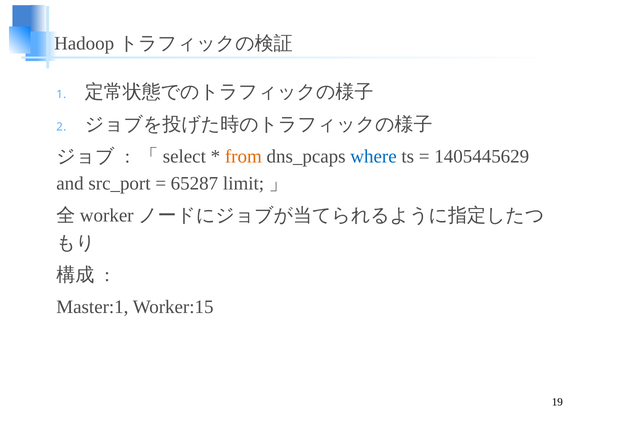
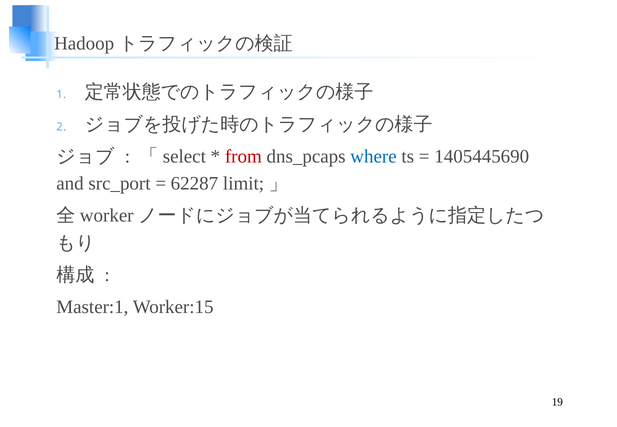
from colour: orange -> red (243, 156)
1405445629: 1405445629 -> 1405445690 (482, 156)
65287: 65287 -> 62287 (194, 184)
